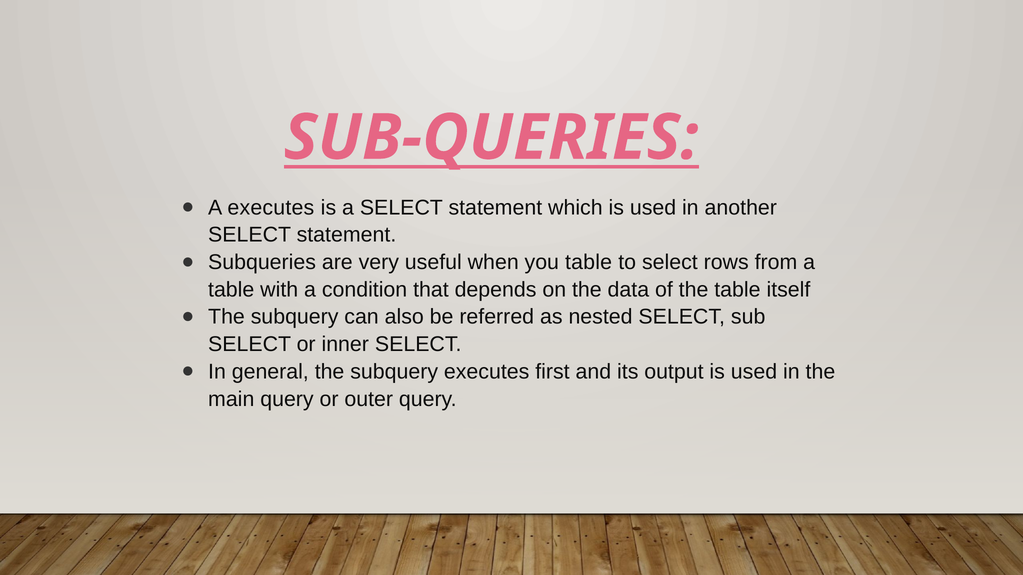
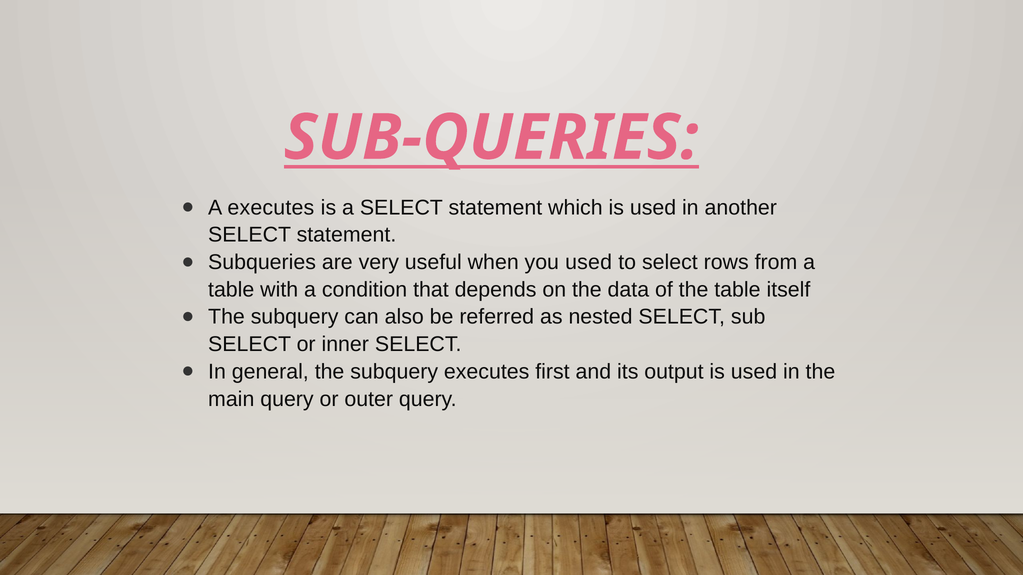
you table: table -> used (589, 262)
